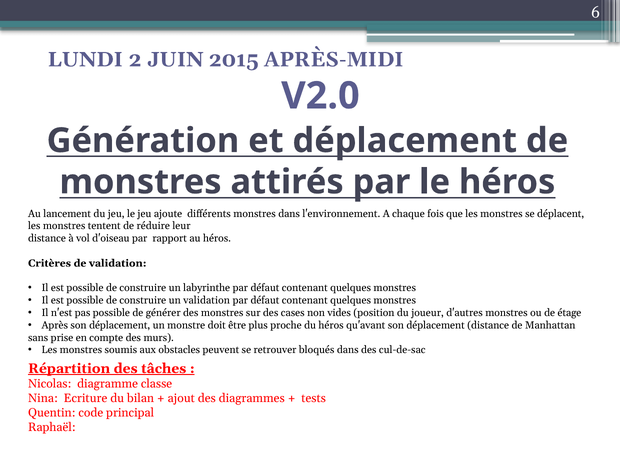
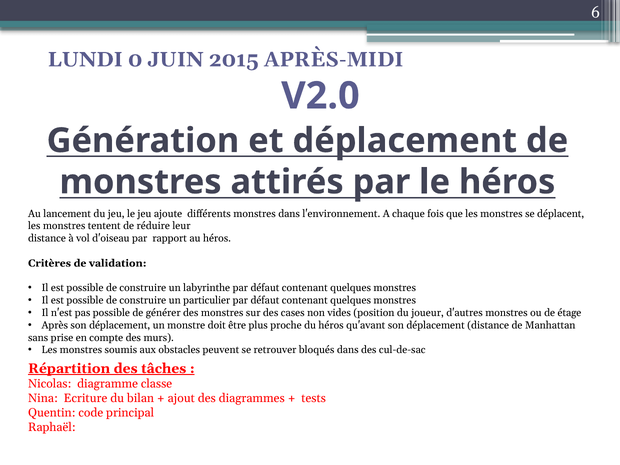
2: 2 -> 0 (135, 60)
un validation: validation -> particulier (207, 300)
